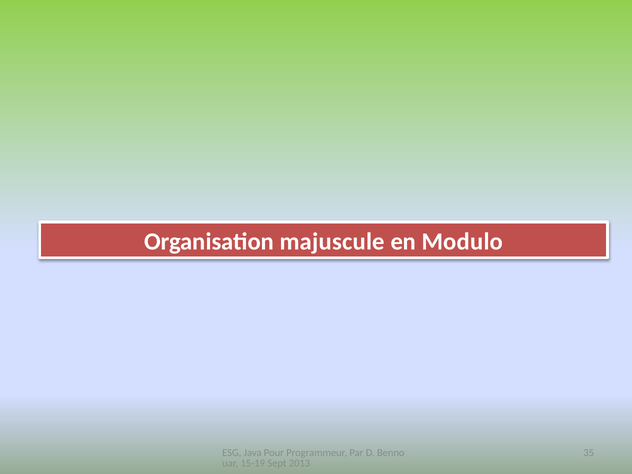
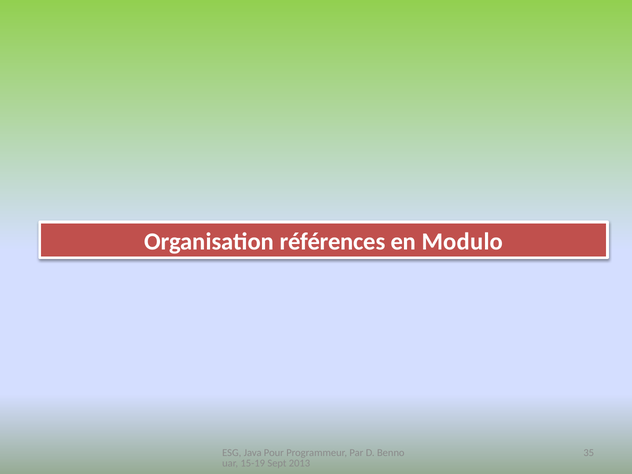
majuscule: majuscule -> références (332, 242)
